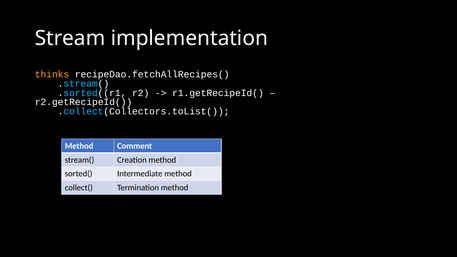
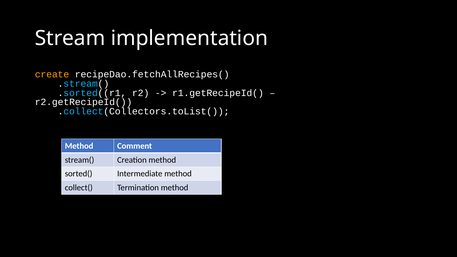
thinks: thinks -> create (52, 74)
